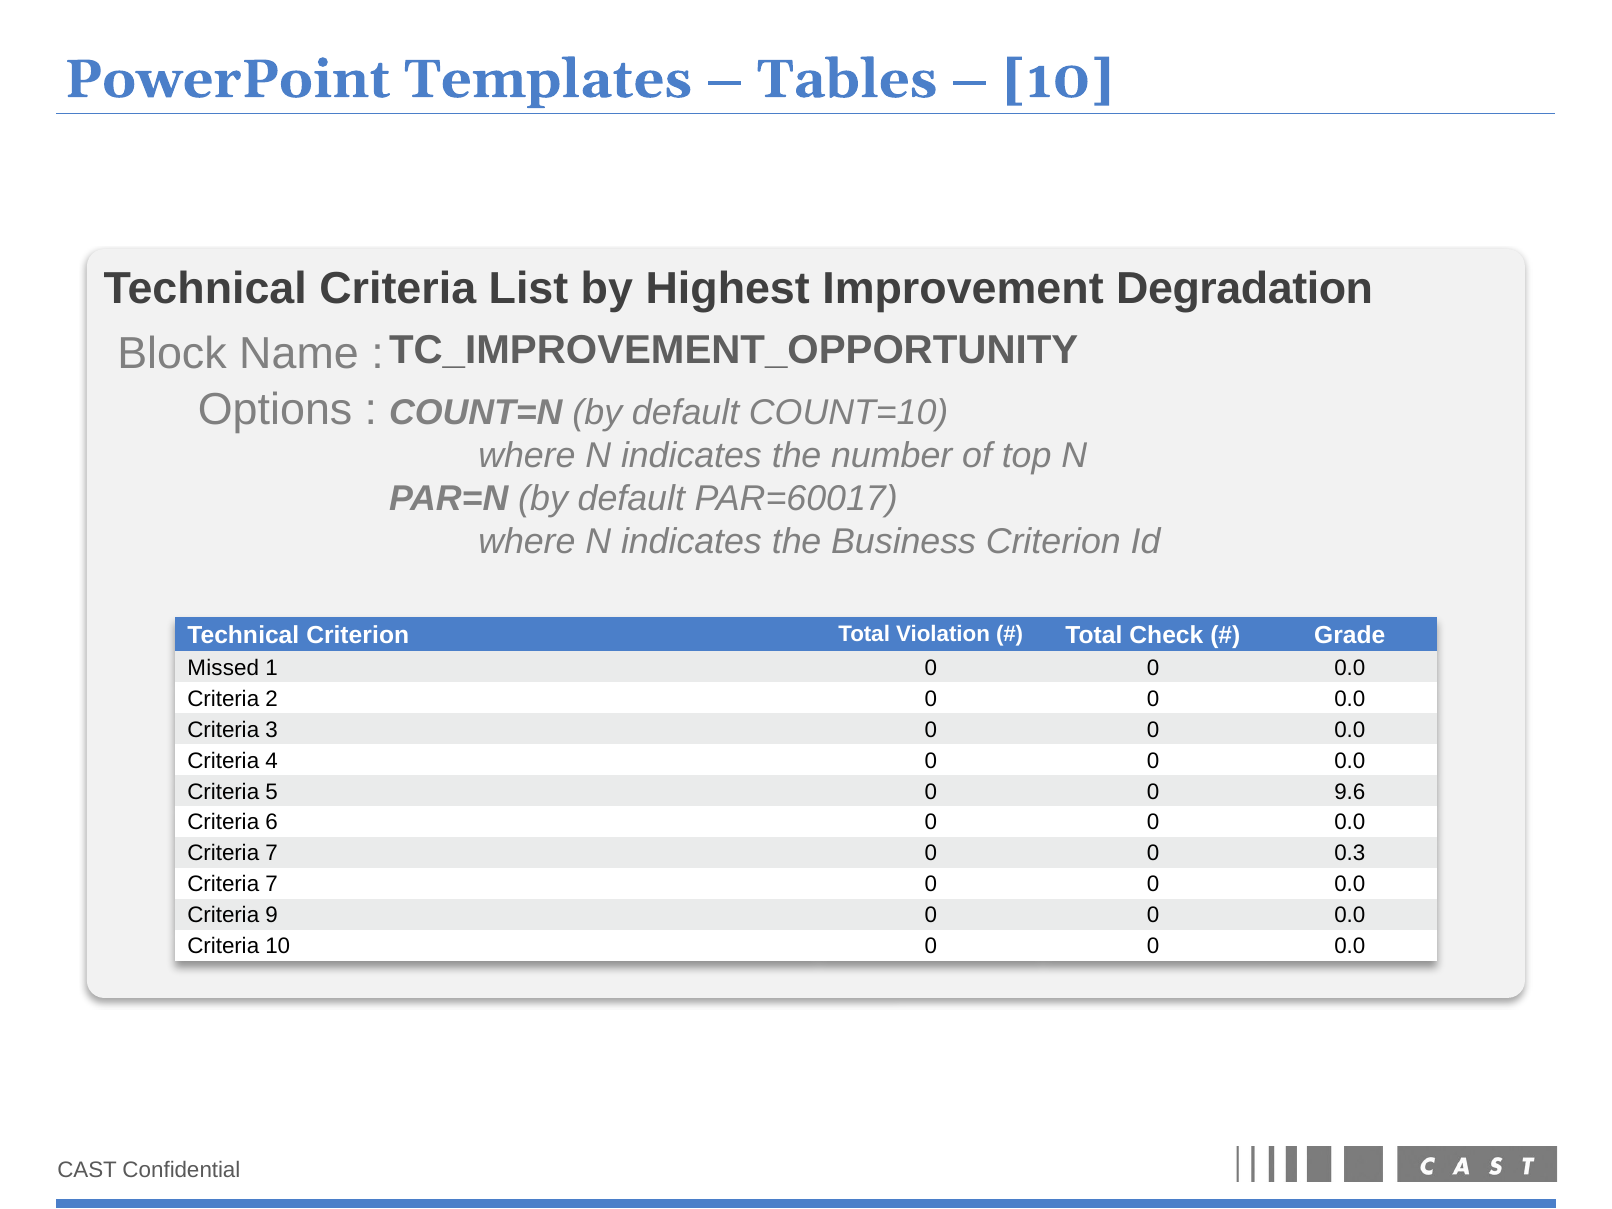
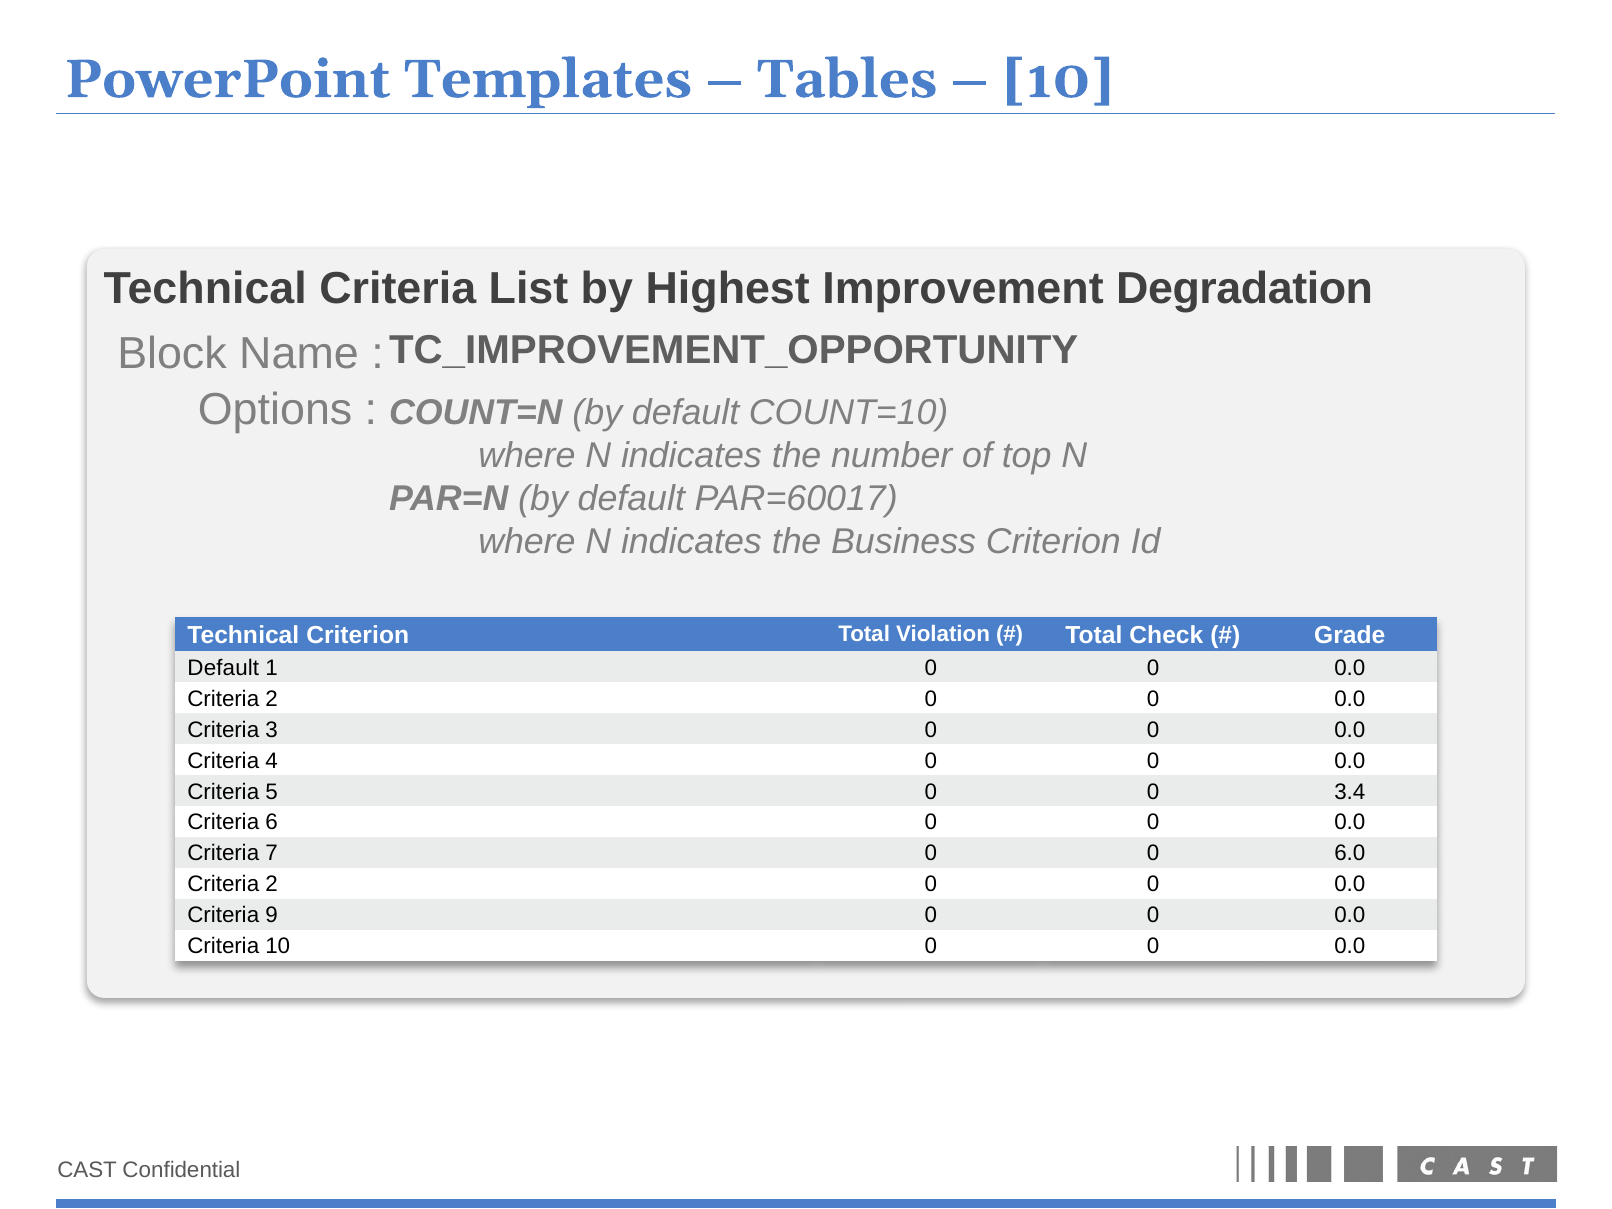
Missed: Missed -> Default (223, 668)
9.6: 9.6 -> 3.4 (1350, 792)
0.3: 0.3 -> 6.0 (1350, 854)
7: 7 -> 2 (272, 885)
